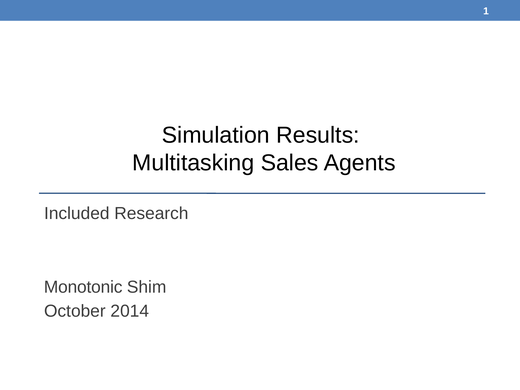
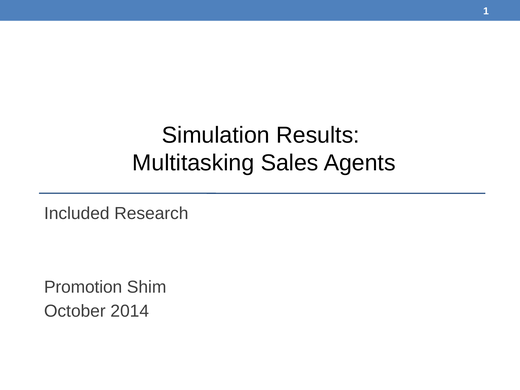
Monotonic: Monotonic -> Promotion (83, 287)
